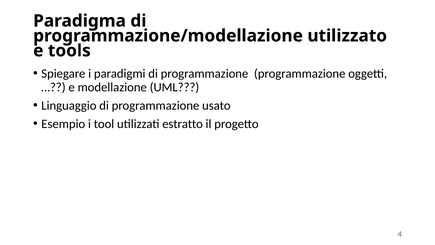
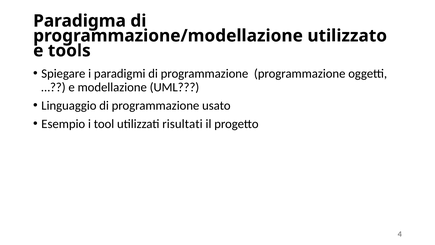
estratto: estratto -> risultati (182, 124)
